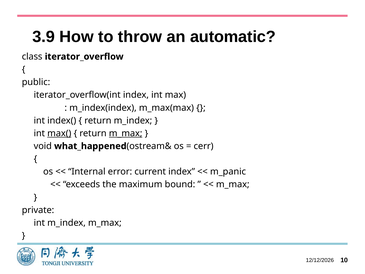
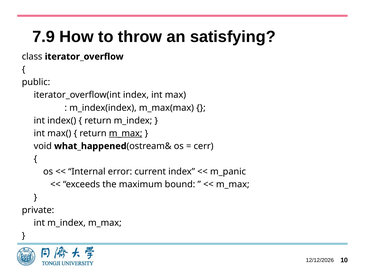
3.9: 3.9 -> 7.9 (44, 37)
automatic: automatic -> satisfying (233, 37)
max( underline: present -> none (59, 133)
